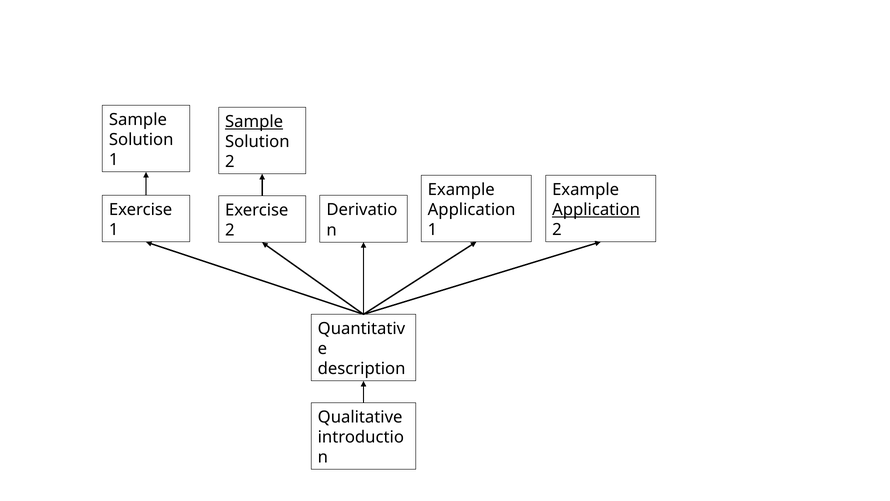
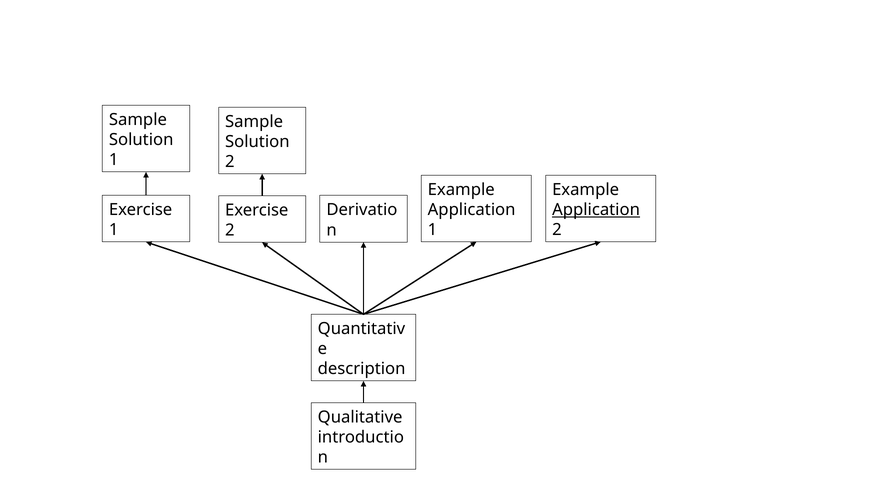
Sample underline: present -> none (254, 122)
